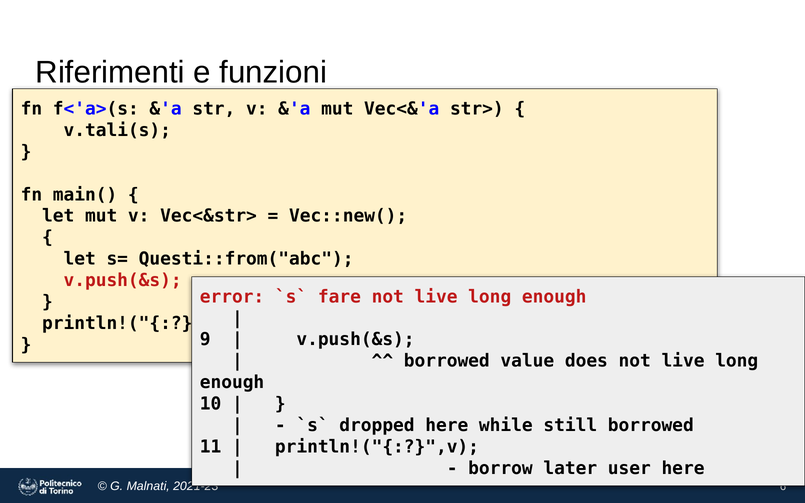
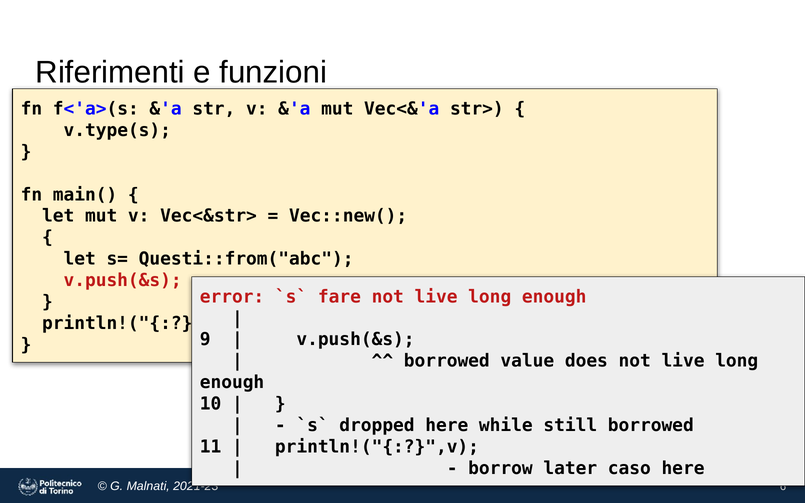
v.tali(s: v.tali(s -> v.type(s (117, 130)
user: user -> caso (629, 468)
